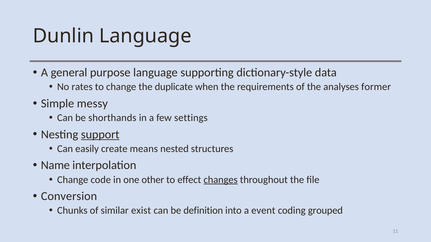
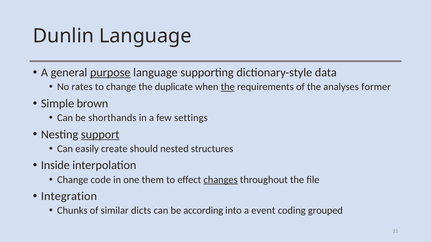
purpose underline: none -> present (110, 73)
the underline: none -> present (228, 87)
messy: messy -> brown (92, 104)
means: means -> should (144, 149)
Name: Name -> Inside (55, 166)
other: other -> them (153, 180)
Conversion: Conversion -> Integration (69, 197)
exist: exist -> dicts (141, 211)
definition: definition -> according (203, 211)
